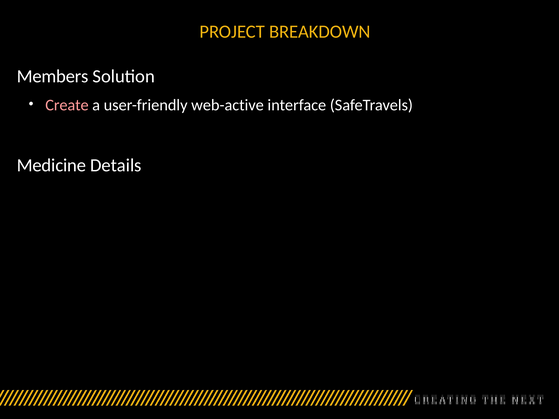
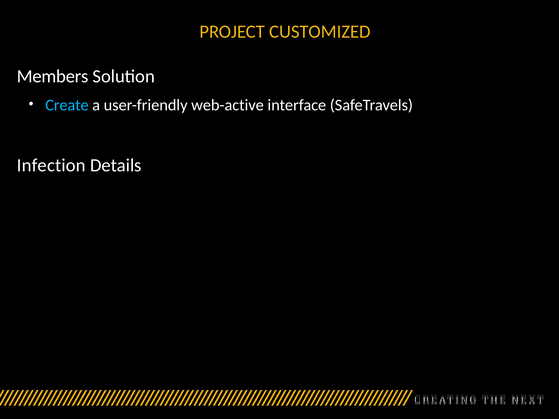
BREAKDOWN: BREAKDOWN -> CUSTOMIZED (320, 32)
Create colour: pink -> light blue (67, 105)
Medicine: Medicine -> Infection (51, 165)
